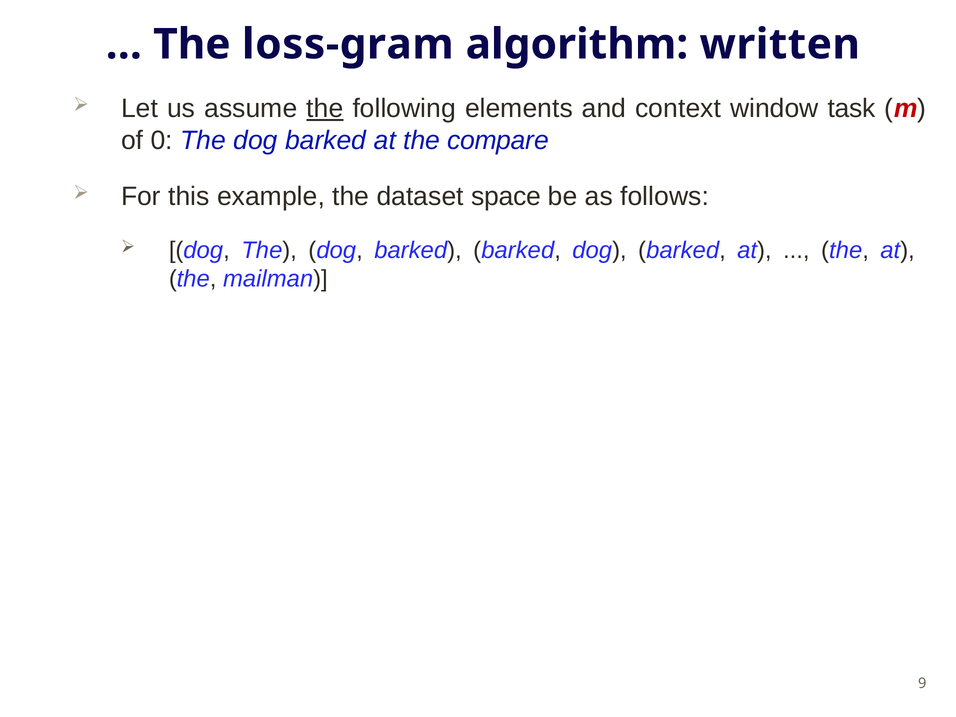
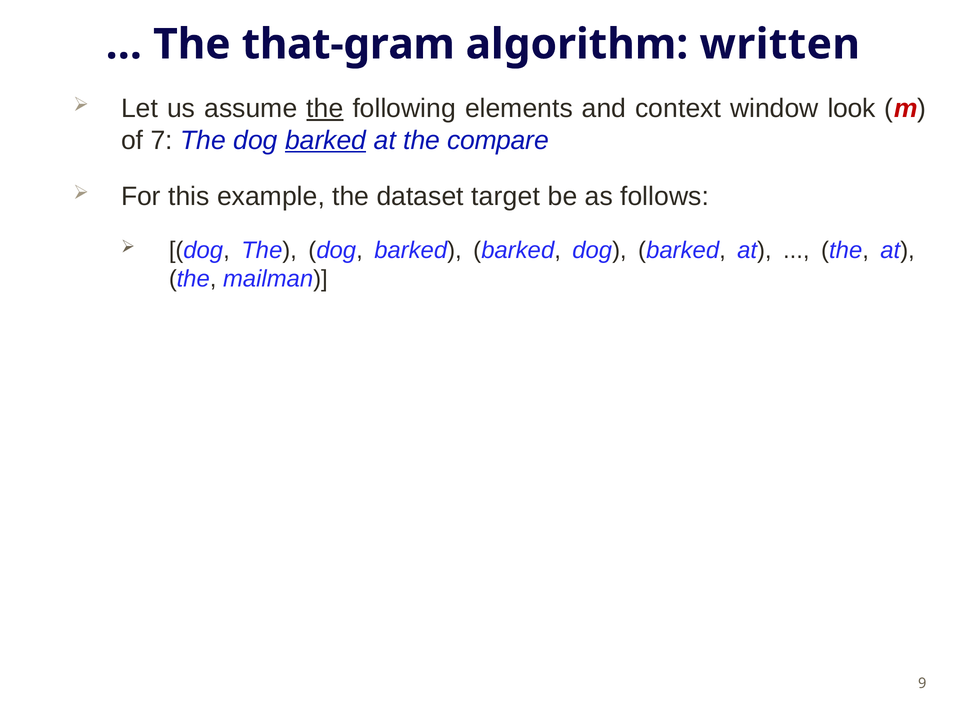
loss-gram: loss-gram -> that-gram (348, 44)
task: task -> look (852, 109)
0: 0 -> 7 (162, 141)
barked underline: none -> present (326, 141)
space: space -> target (506, 196)
